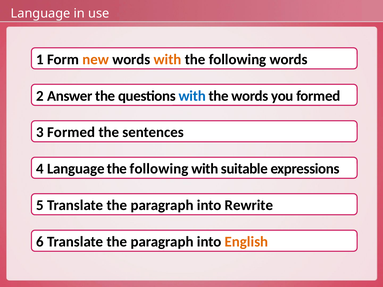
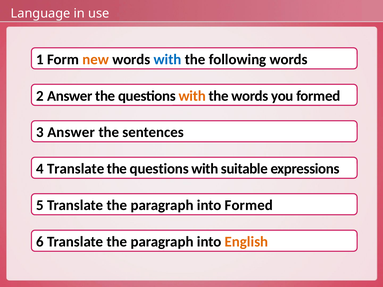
with colour: orange -> blue (168, 59)
with colour: blue -> orange (192, 96)
3 Formed: Formed -> Answer (71, 132)
4 Language: Language -> Translate (76, 169)
following: following -> questions (159, 169)
into Rewrite: Rewrite -> Formed (249, 205)
